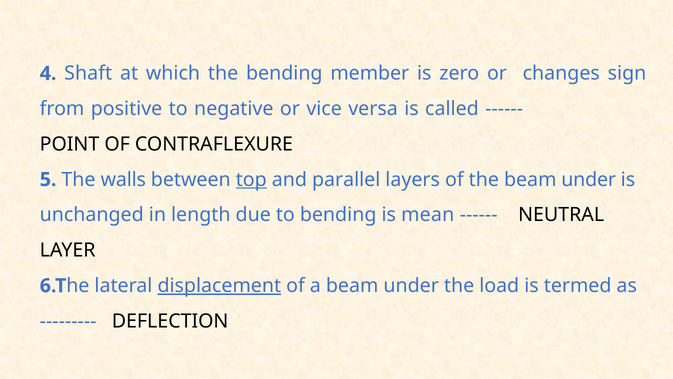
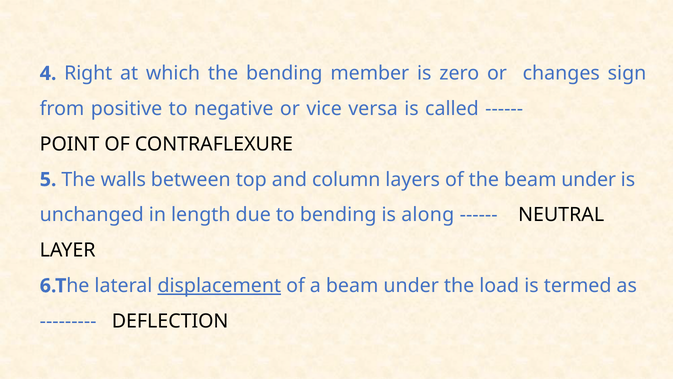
Shaft: Shaft -> Right (88, 73)
top underline: present -> none (251, 179)
parallel: parallel -> column (346, 179)
mean: mean -> along (428, 215)
